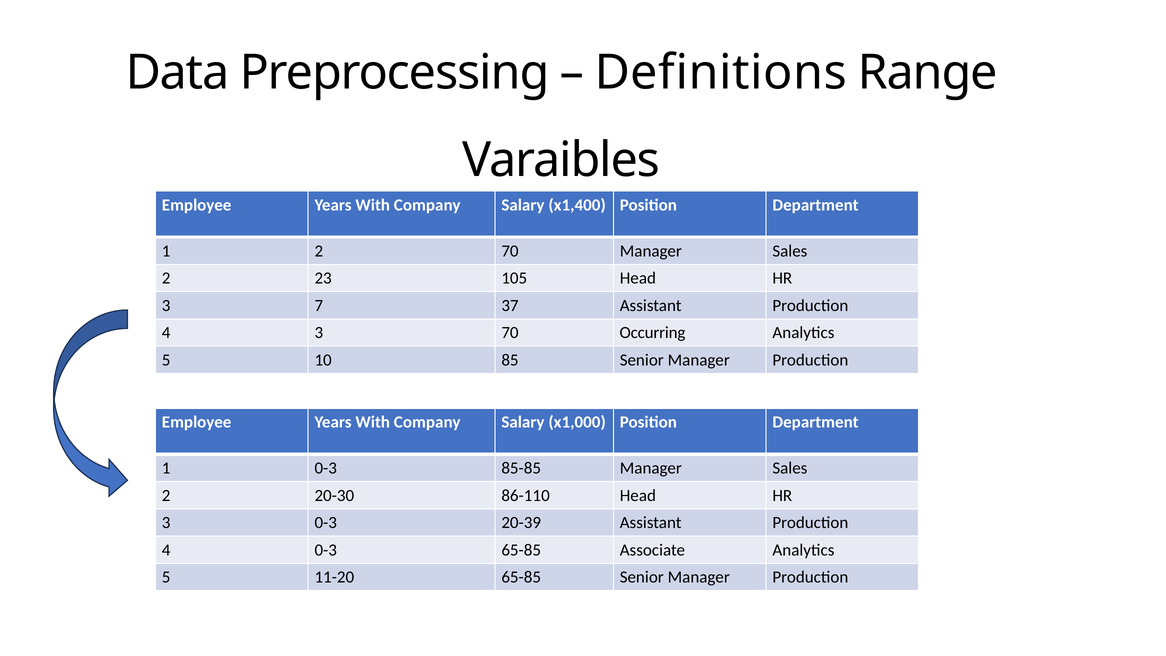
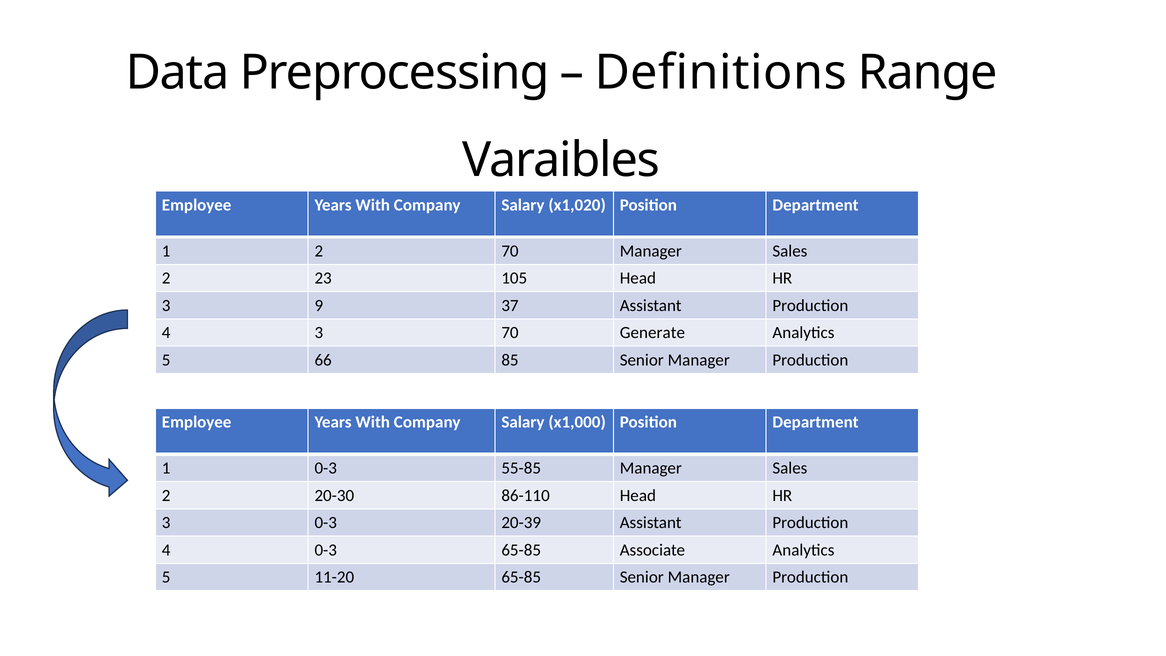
x1,400: x1,400 -> x1,020 (577, 205)
7: 7 -> 9 (319, 305)
Occurring: Occurring -> Generate (652, 333)
10: 10 -> 66 (323, 360)
85-85: 85-85 -> 55-85 (521, 468)
